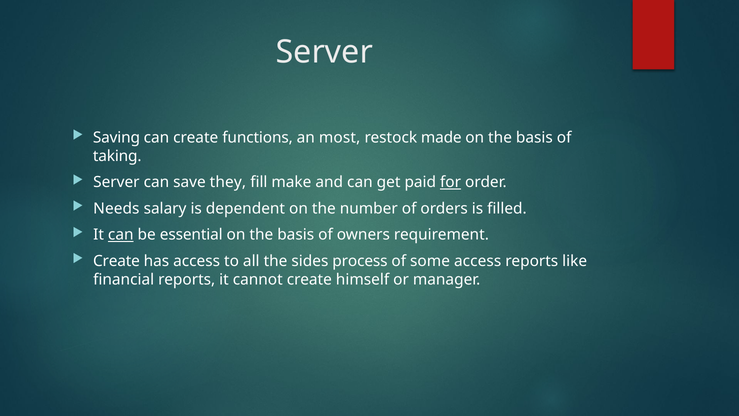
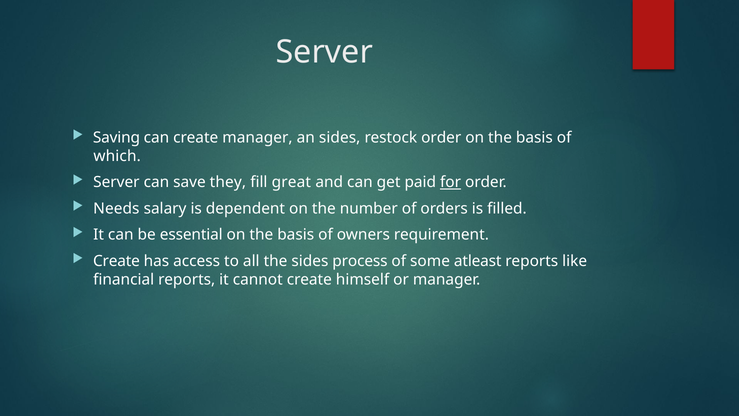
create functions: functions -> manager (257, 138)
an most: most -> sides (340, 138)
restock made: made -> order (441, 138)
taking: taking -> which (117, 156)
make: make -> great (291, 182)
can underline: present -> none (121, 235)
some access: access -> atleast (478, 261)
